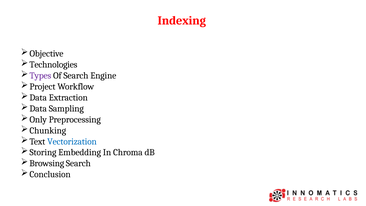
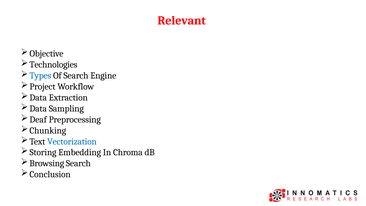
Indexing: Indexing -> Relevant (182, 21)
Types colour: purple -> blue (40, 76)
Only: Only -> Deaf (38, 119)
